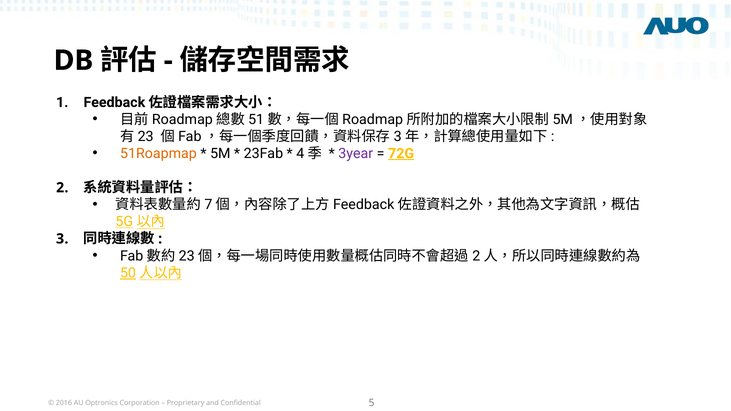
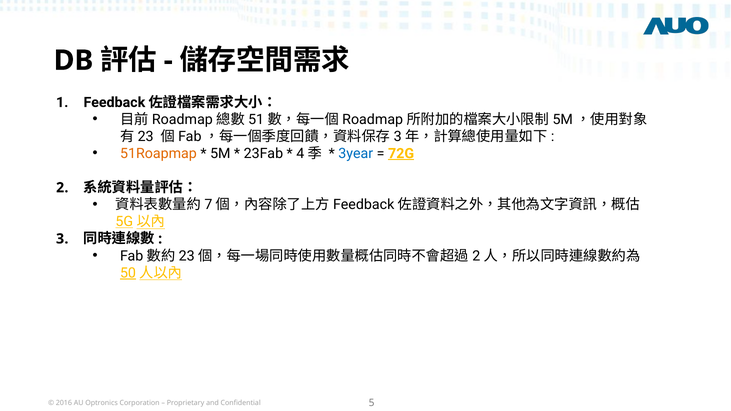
3year colour: purple -> blue (356, 154)
